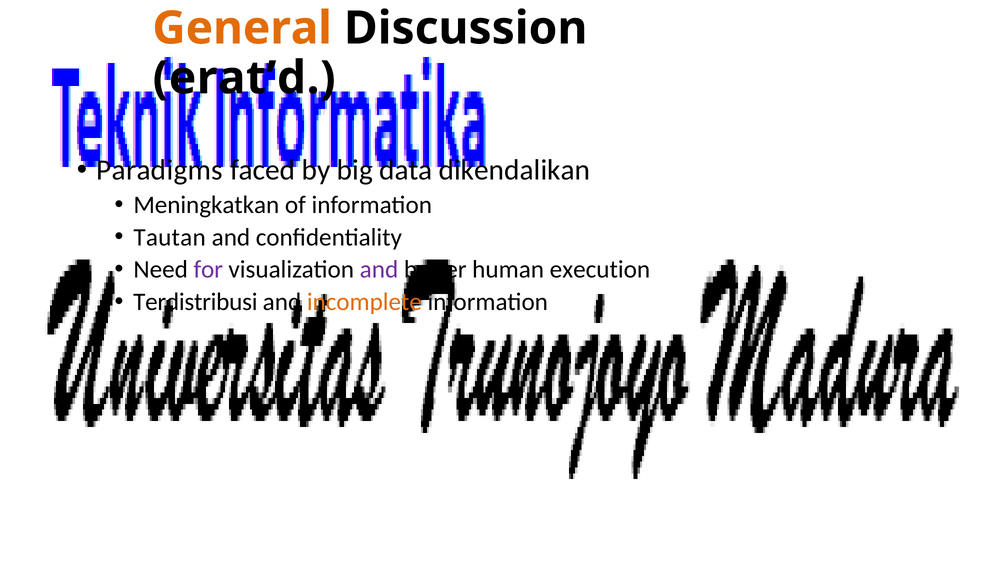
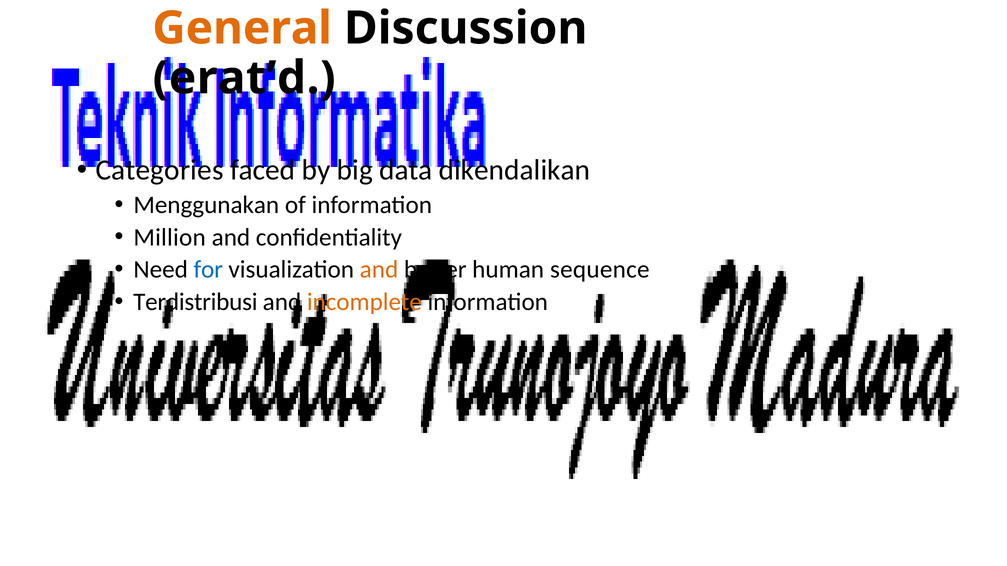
Paradigms: Paradigms -> Categories (160, 170)
Meningkatkan: Meningkatkan -> Menggunakan (206, 205)
Tautan: Tautan -> Million (170, 237)
for colour: purple -> blue (208, 270)
and colour: purple -> orange (379, 270)
execution: execution -> sequence (600, 270)
